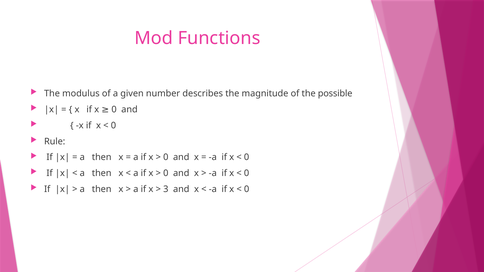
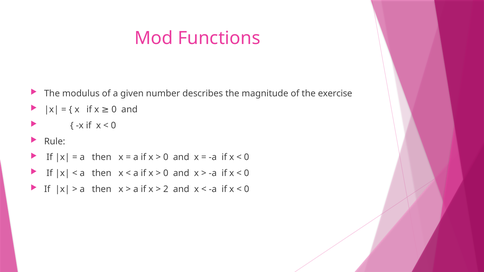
possible: possible -> exercise (335, 94)
3: 3 -> 2 (166, 189)
